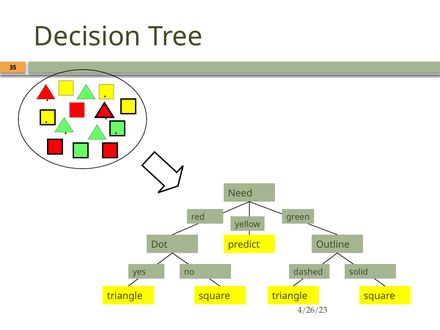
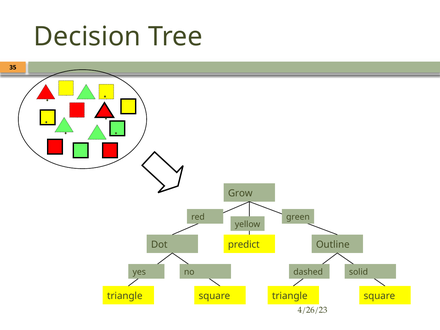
Need: Need -> Grow (240, 193)
